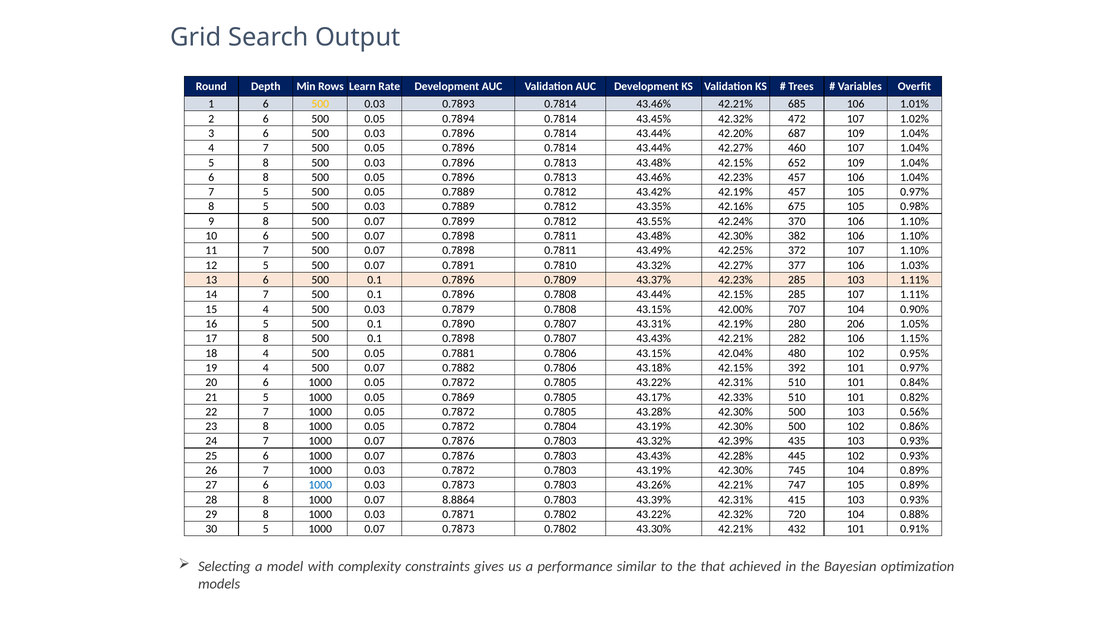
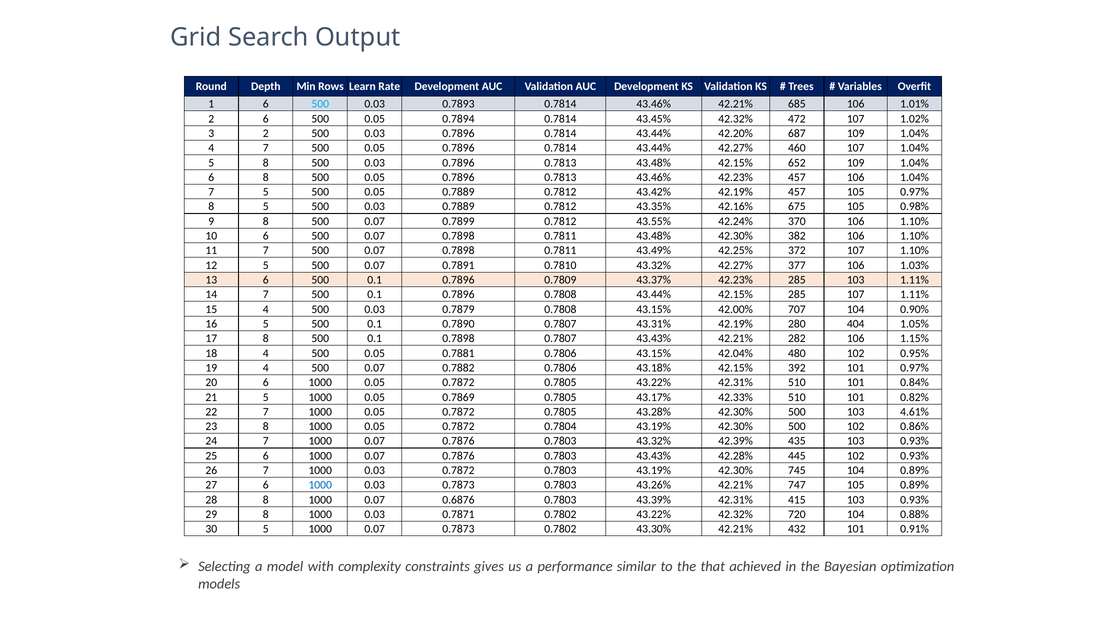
500 colour: yellow -> light blue (320, 104)
3 6: 6 -> 2 (266, 133)
206: 206 -> 404 (856, 324)
0.56%: 0.56% -> 4.61% (915, 411)
8.8864: 8.8864 -> 0.6876 (458, 499)
